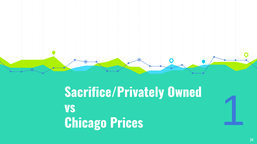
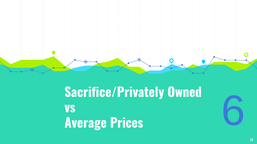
Chicago: Chicago -> Average (86, 124)
1: 1 -> 6 (233, 112)
